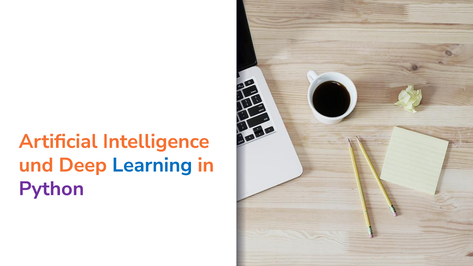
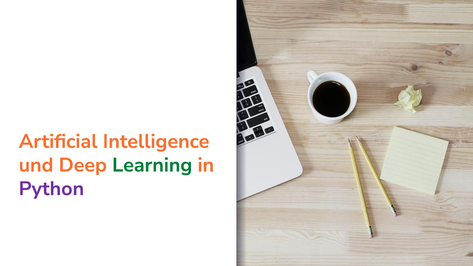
Learning colour: blue -> green (152, 165)
